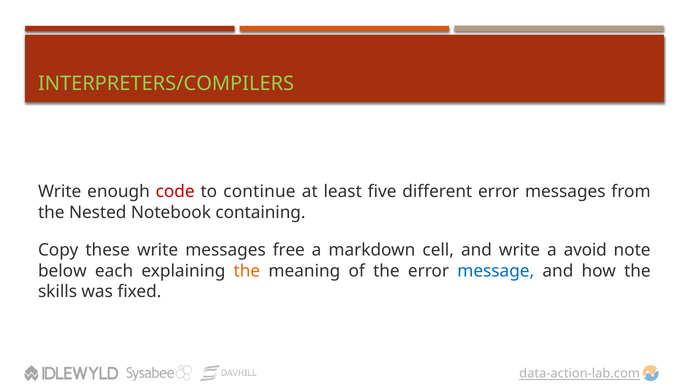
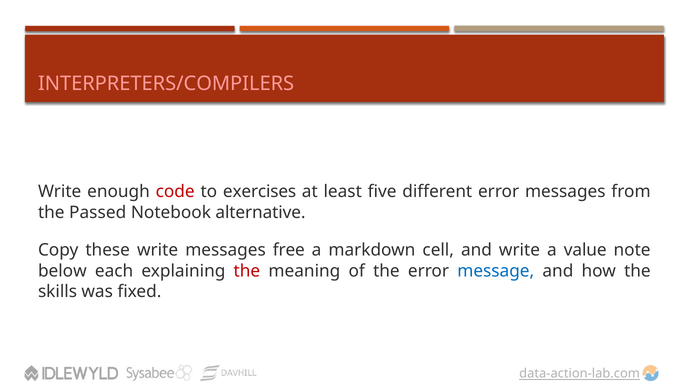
INTERPRETERS/COMPILERS colour: light green -> pink (166, 84)
continue: continue -> exercises (260, 192)
Nested: Nested -> Passed (98, 212)
containing: containing -> alternative (261, 212)
avoid: avoid -> value (585, 250)
the colour: orange -> red (247, 271)
